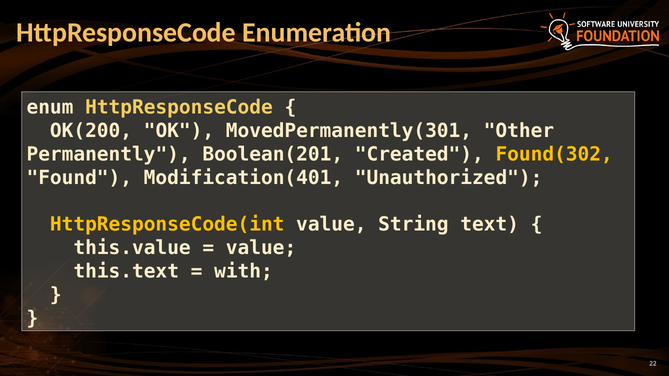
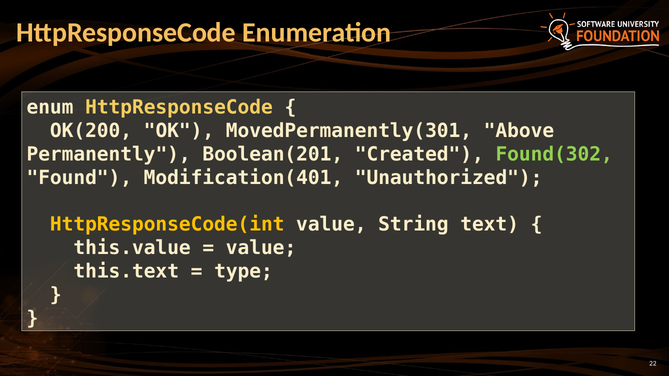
Other: Other -> Above (519, 131)
Found(302 colour: yellow -> light green (554, 154)
with: with -> type (243, 272)
